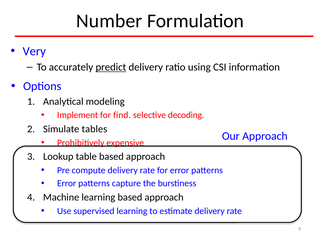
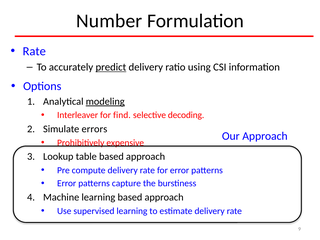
Very: Very -> Rate (34, 51)
modeling underline: none -> present (105, 102)
Implement: Implement -> Interleaver (78, 115)
tables: tables -> errors (94, 129)
